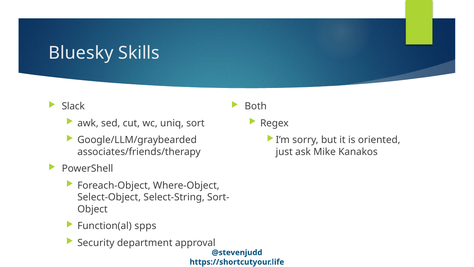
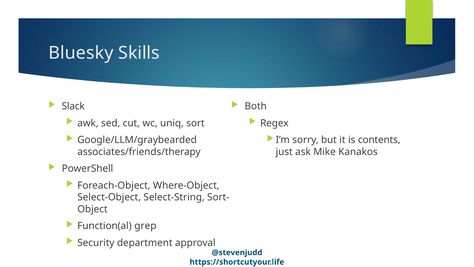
oriented: oriented -> contents (379, 140)
spps: spps -> grep (145, 226)
